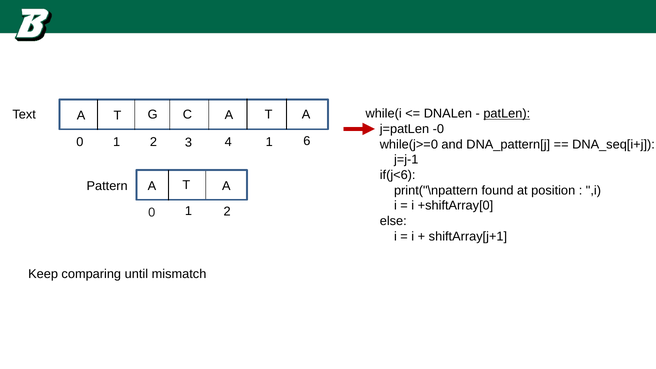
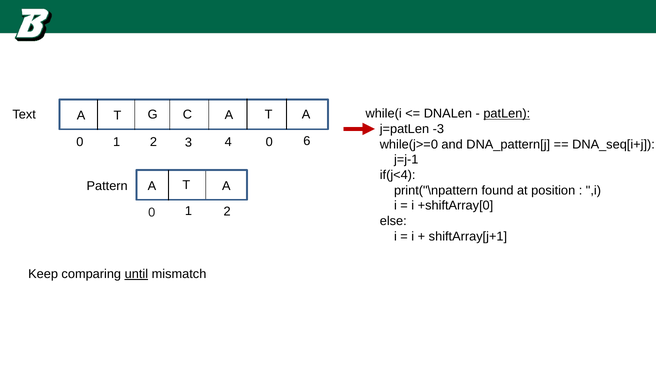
-0: -0 -> -3 (438, 129)
4 1: 1 -> 0 (269, 142)
if(j<6: if(j<6 -> if(j<4 (398, 175)
until underline: none -> present (136, 274)
